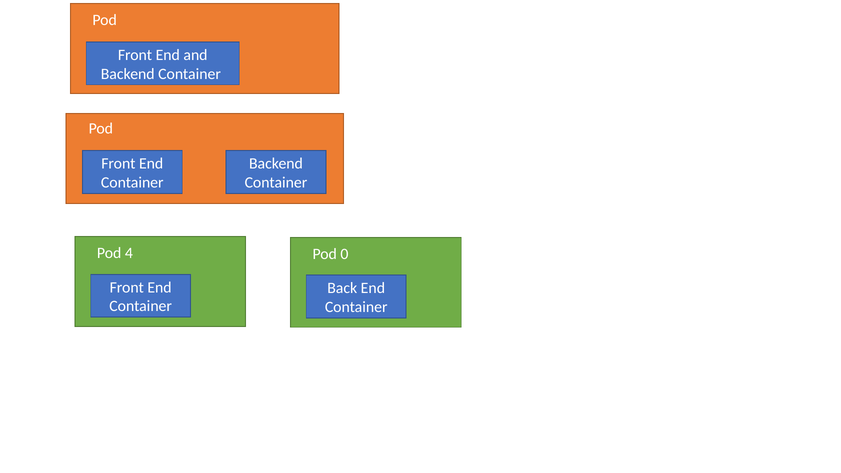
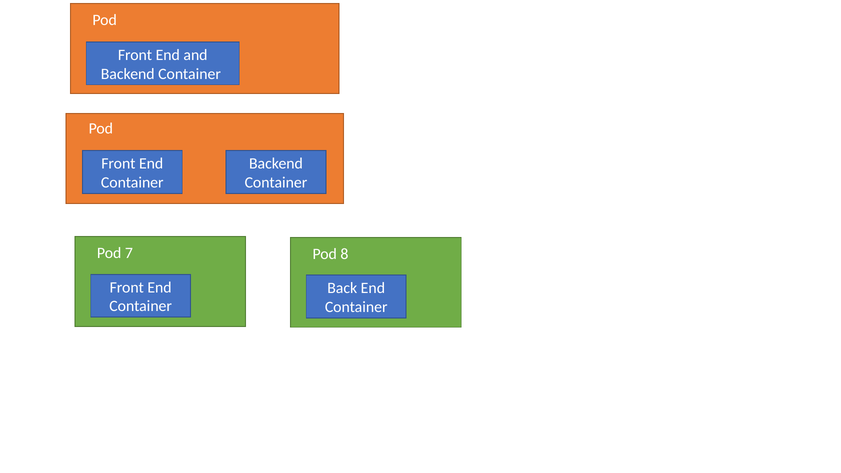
4: 4 -> 7 (129, 253)
0: 0 -> 8 (344, 254)
